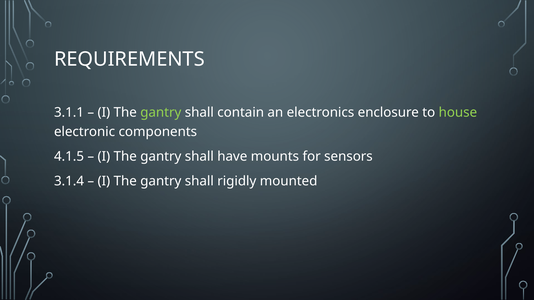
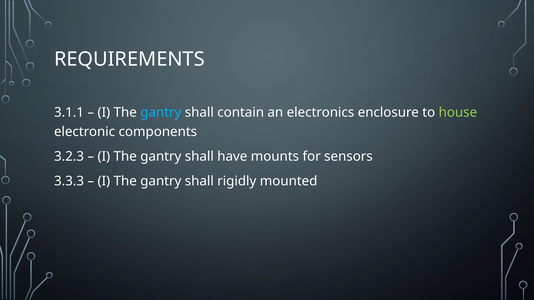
gantry colour: light green -> light blue (161, 113)
4.1.5: 4.1.5 -> 3.2.3 (69, 157)
3.1.4: 3.1.4 -> 3.3.3 (69, 181)
